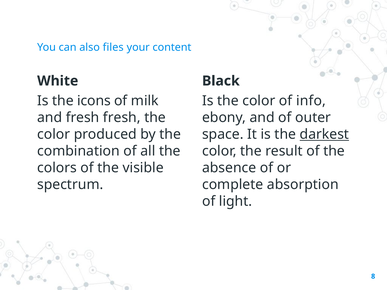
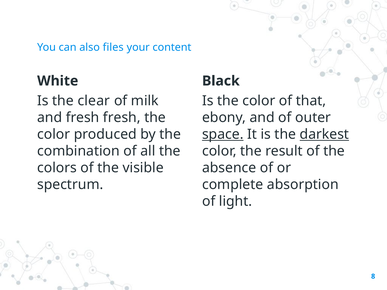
icons: icons -> clear (94, 101)
info: info -> that (311, 101)
space underline: none -> present (223, 134)
